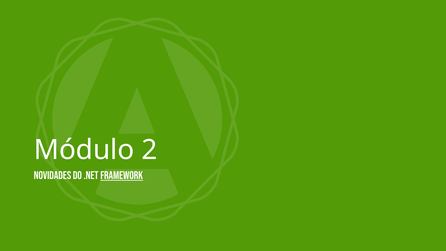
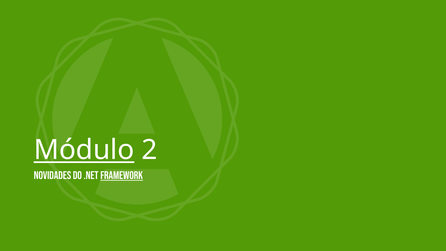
Módulo underline: none -> present (84, 150)
